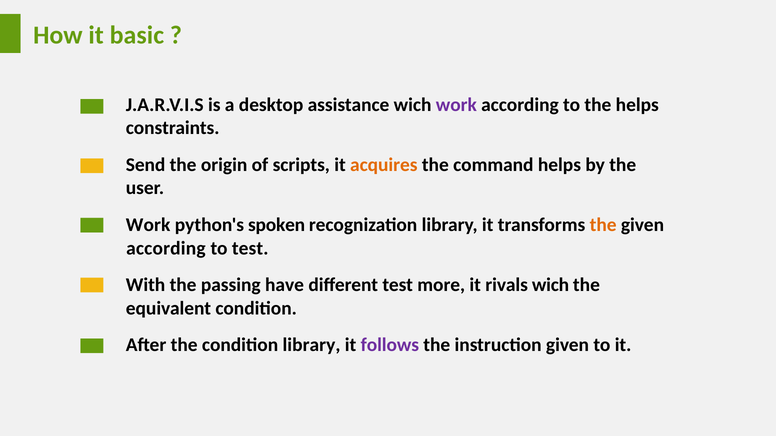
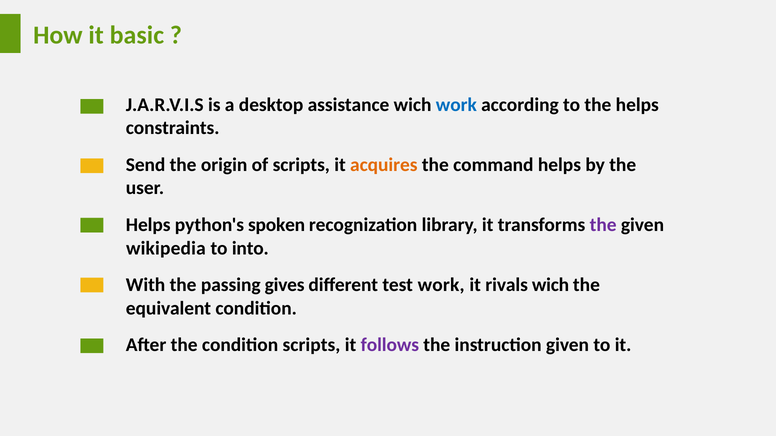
work colour: purple -> blue (456, 105)
Work: Work -> Helps (148, 225)
the colour: orange -> purple (603, 225)
according: according -> wikipedia (166, 248)
to test: test -> into (250, 248)
have: have -> gives (285, 285)
test more: more -> work (441, 285)
condition library: library -> scripts (311, 345)
